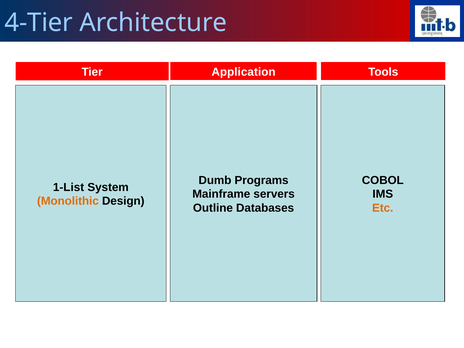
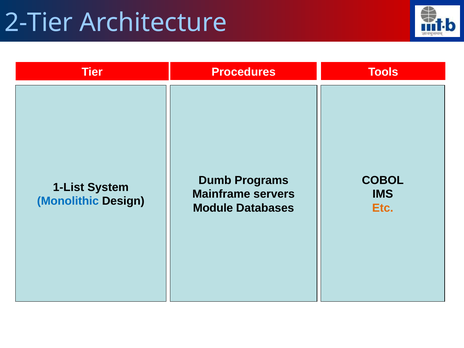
4-Tier: 4-Tier -> 2-Tier (39, 23)
Application: Application -> Procedures (244, 72)
Monolithic colour: orange -> blue (68, 201)
Outline: Outline -> Module (213, 208)
